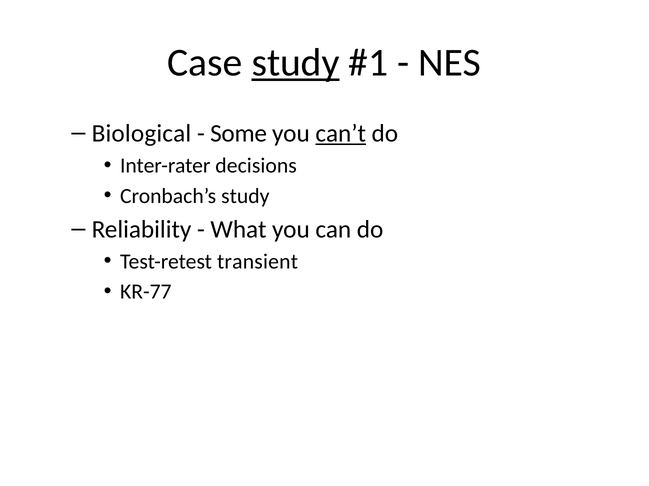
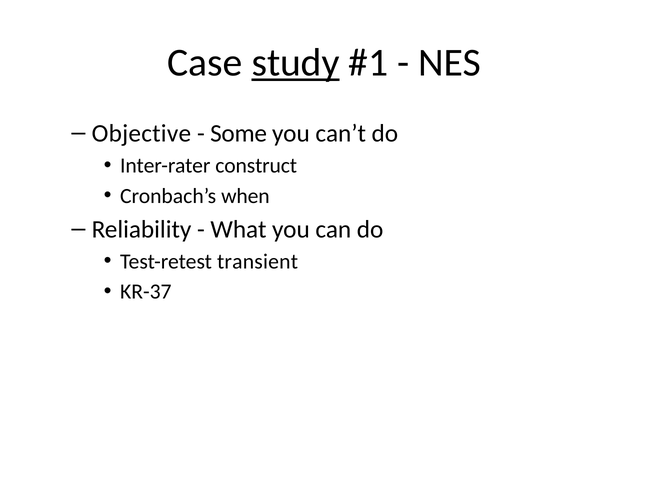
Biological: Biological -> Objective (141, 134)
can’t underline: present -> none (341, 134)
decisions: decisions -> construct (256, 166)
Cronbach’s study: study -> when (245, 196)
KR-77: KR-77 -> KR-37 (146, 292)
